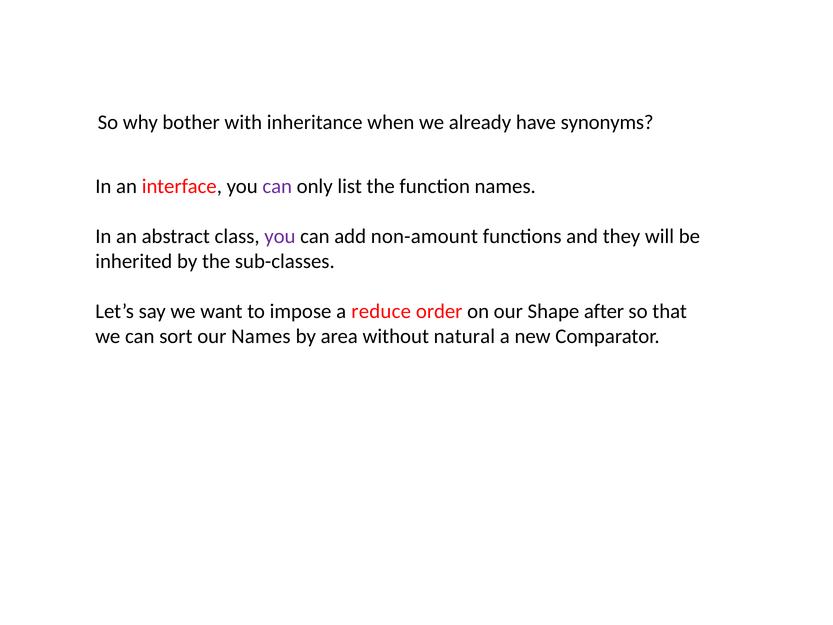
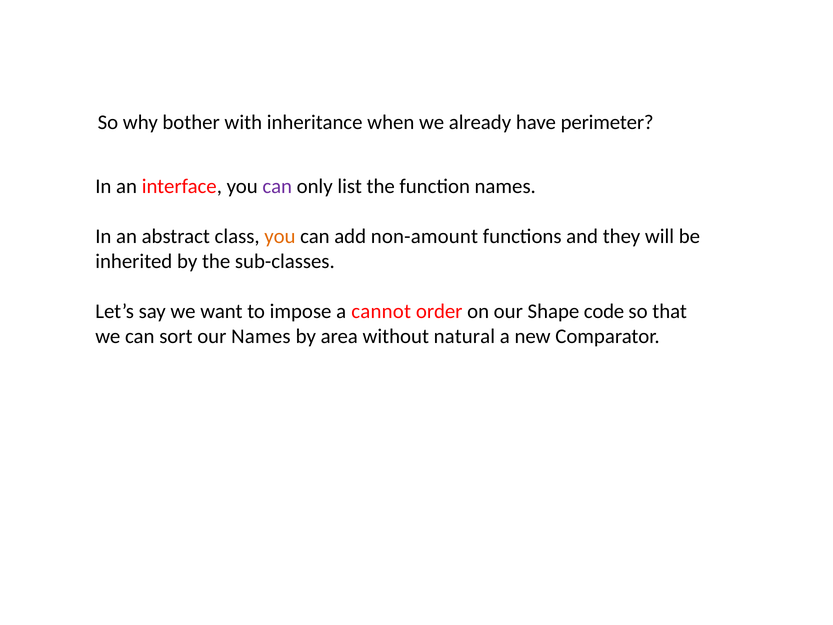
synonyms: synonyms -> perimeter (607, 122)
you colour: purple -> orange (280, 236)
reduce: reduce -> cannot (381, 311)
after: after -> code (604, 311)
